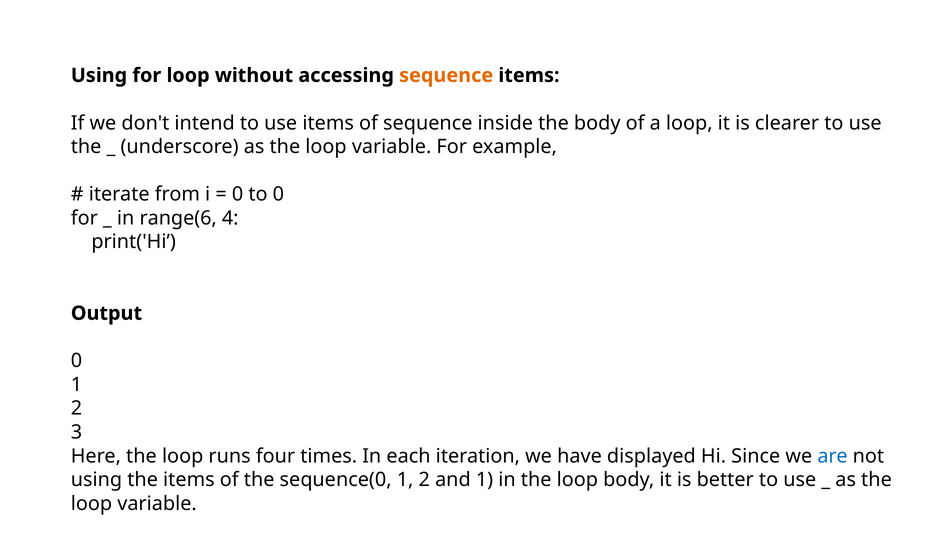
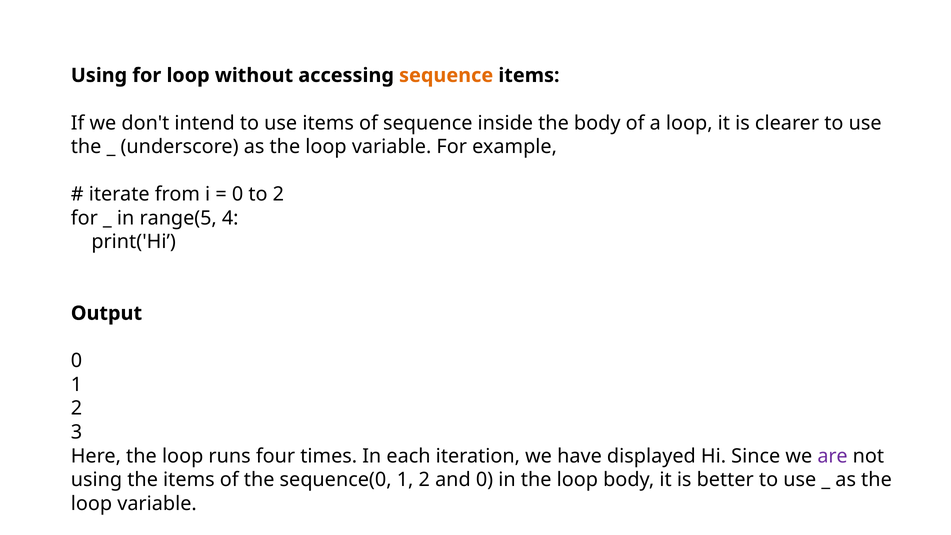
to 0: 0 -> 2 (278, 194)
range(6: range(6 -> range(5 (178, 218)
are colour: blue -> purple (833, 456)
and 1: 1 -> 0 (485, 480)
